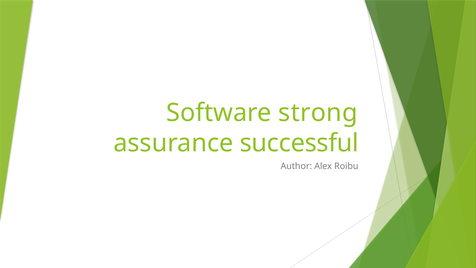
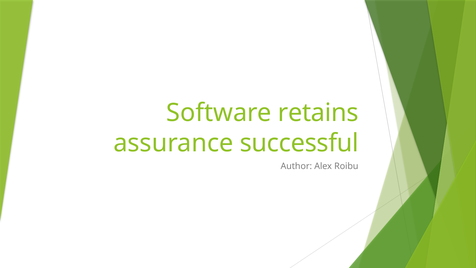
strong: strong -> retains (318, 113)
